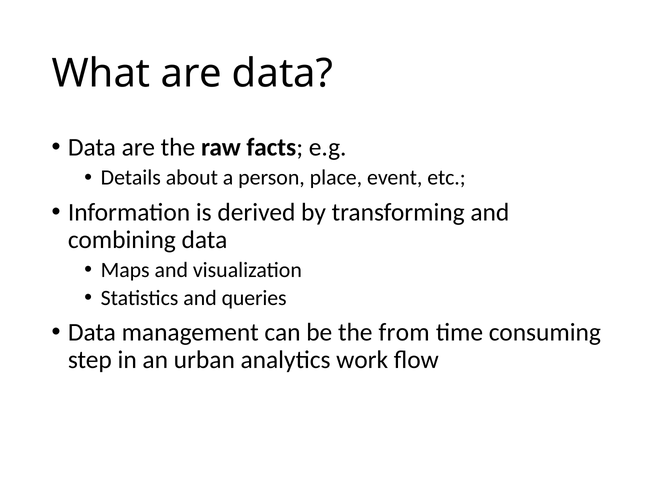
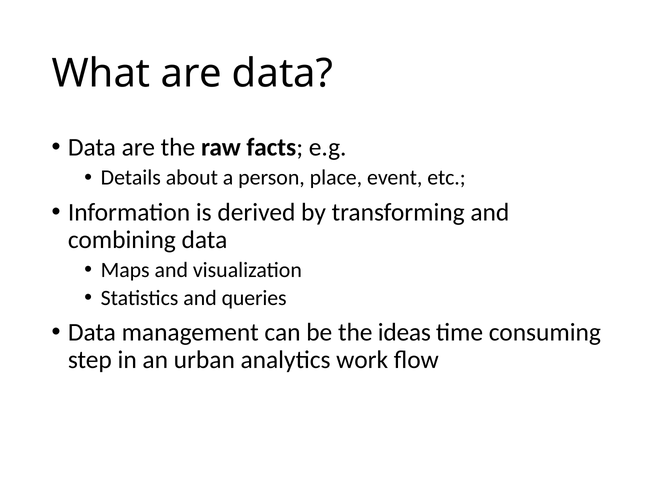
from: from -> ideas (404, 333)
